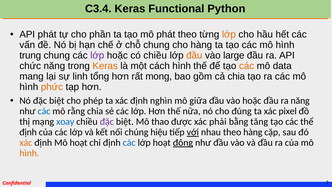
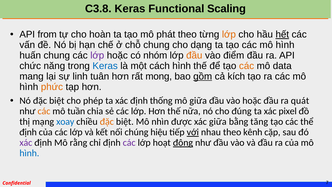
C3.4: C3.4 -> C3.8 (98, 9)
Python: Python -> Scaling (226, 9)
API phát: phát -> from (47, 34)
phần: phần -> hoàn (100, 34)
hết underline: none -> present (282, 34)
cho hàng: hàng -> dạng (201, 45)
trung: trung -> huấn (30, 55)
có chiều: chiều -> nhóm (155, 55)
large: large -> điểm (234, 55)
Keras colour: orange -> blue (105, 66)
tổng: tổng -> tuân (100, 76)
gồm underline: none -> present (203, 76)
cả chia: chia -> kích (236, 76)
nghìn: nghìn -> thống (161, 101)
ra năng: năng -> quát (300, 101)
các colour: blue -> orange (44, 111)
rằng: rằng -> tuần (76, 111)
đặc colour: purple -> orange (107, 122)
thao: thao -> nhìn (160, 122)
xác phải: phải -> giữa (218, 122)
theo hàng: hàng -> kênh (253, 132)
xác colour: orange -> purple (26, 142)
Mô hoạt: hoạt -> rằng (79, 142)
các colour: blue -> purple (129, 142)
hình colour: orange -> blue (29, 153)
